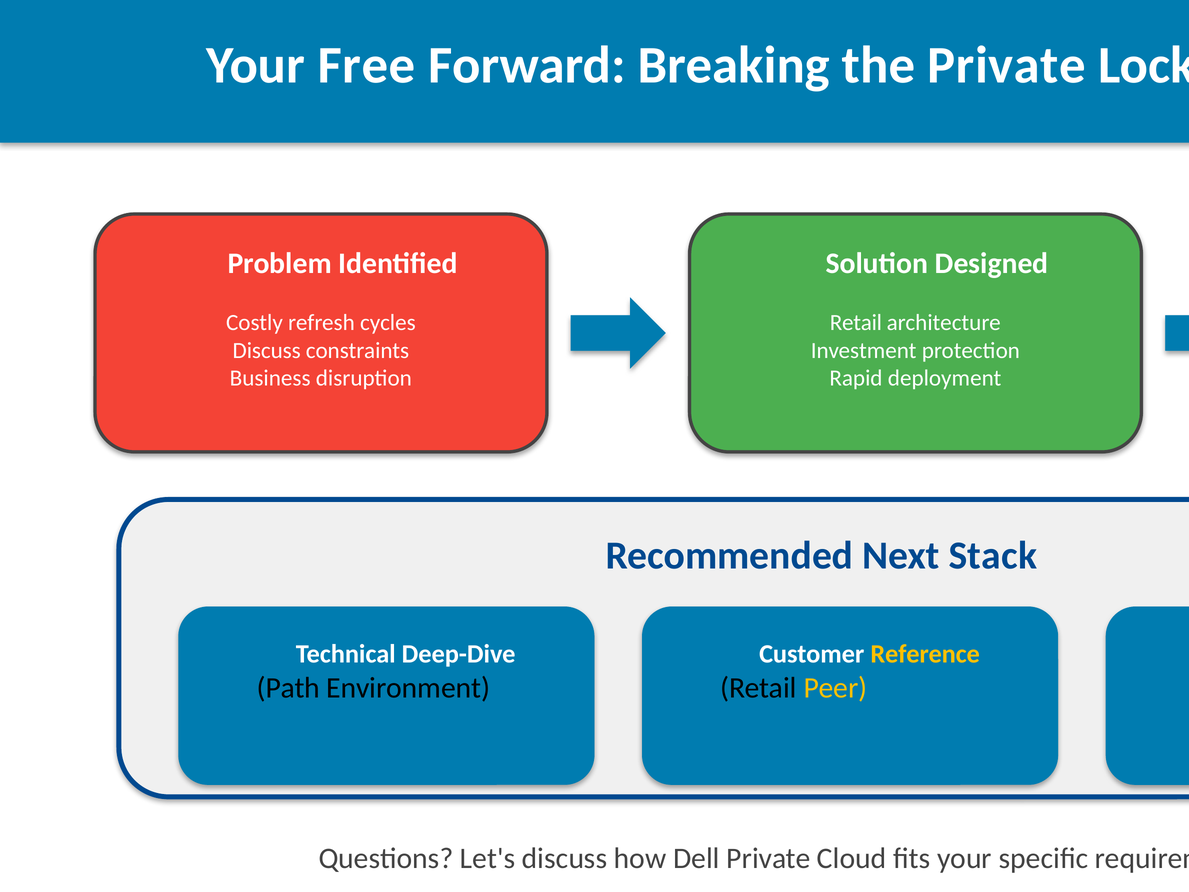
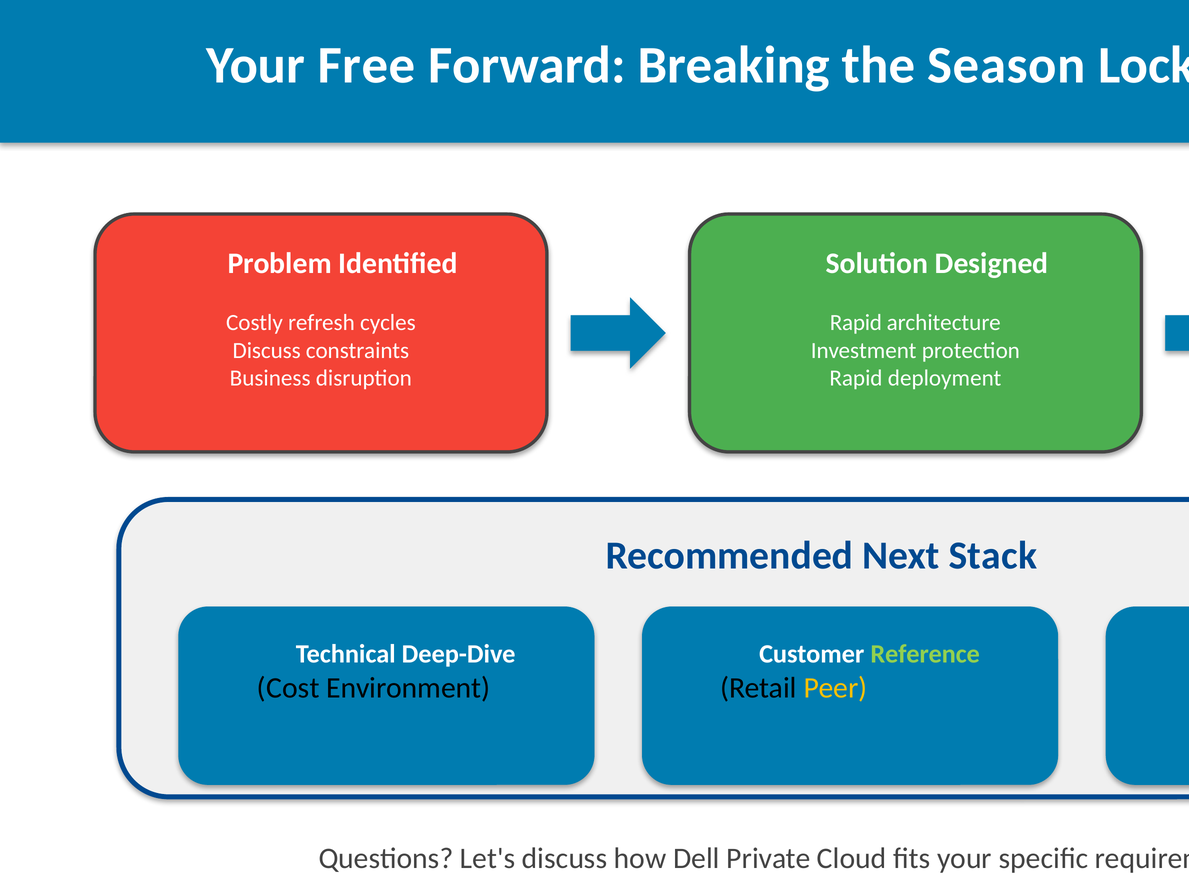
the Private: Private -> Season (1006, 65)
Retail: Retail -> Rapid (856, 323)
Reference colour: yellow -> light green (925, 654)
Path: Path -> Cost (288, 688)
